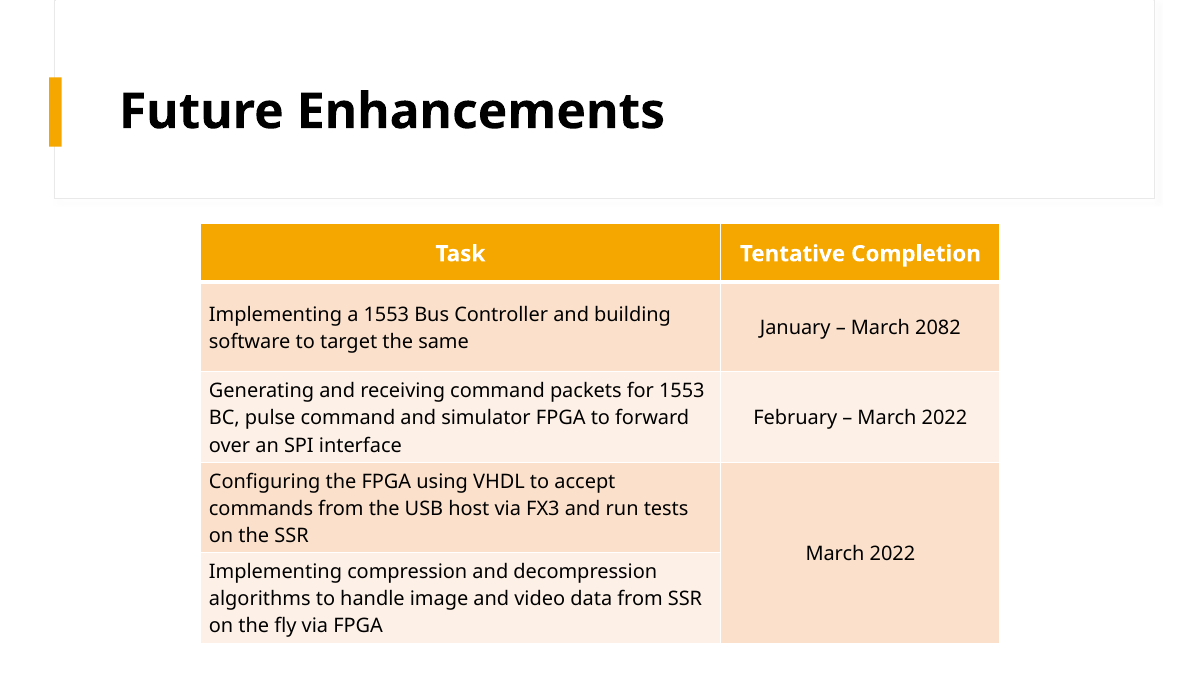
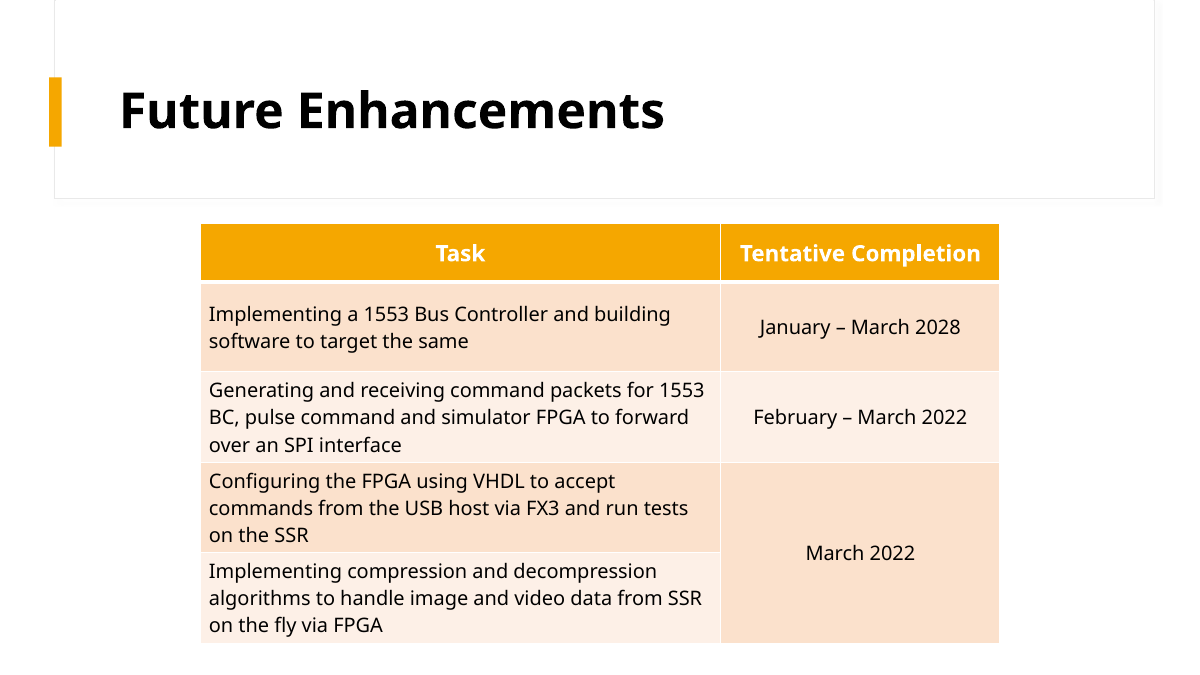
2082: 2082 -> 2028 (938, 328)
